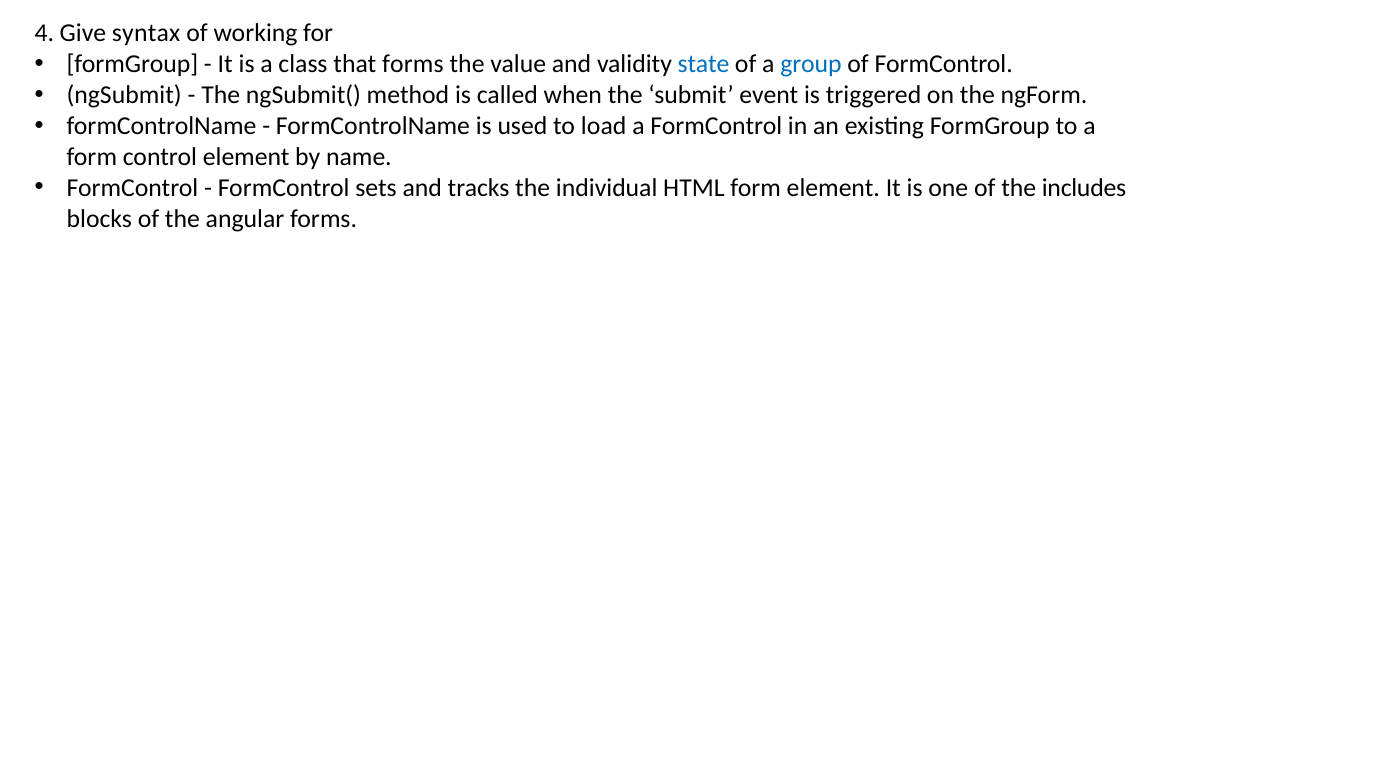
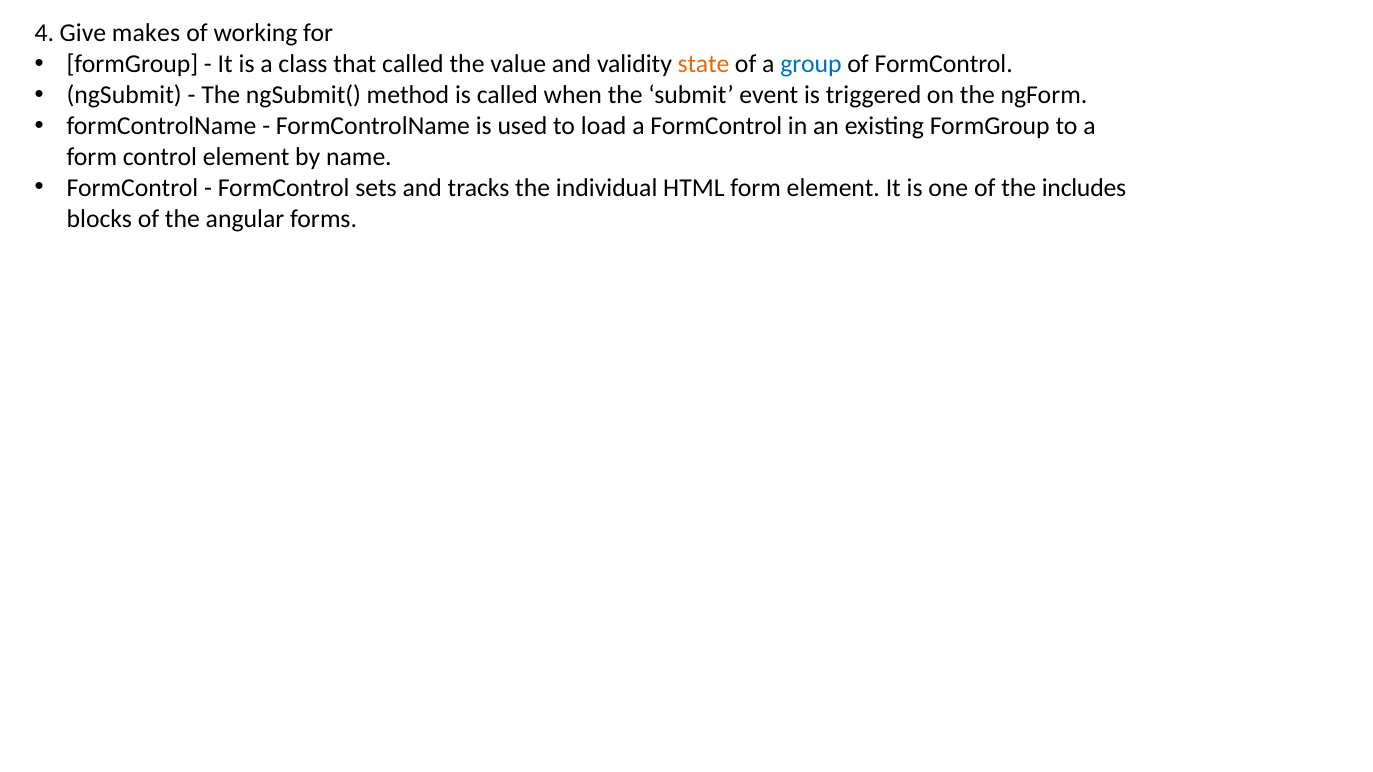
syntax: syntax -> makes (146, 33)
that forms: forms -> called (413, 64)
state colour: blue -> orange (704, 64)
